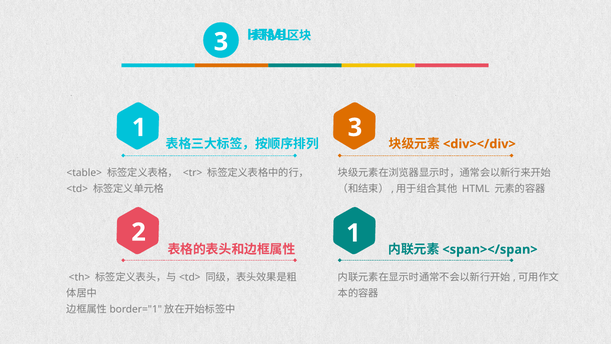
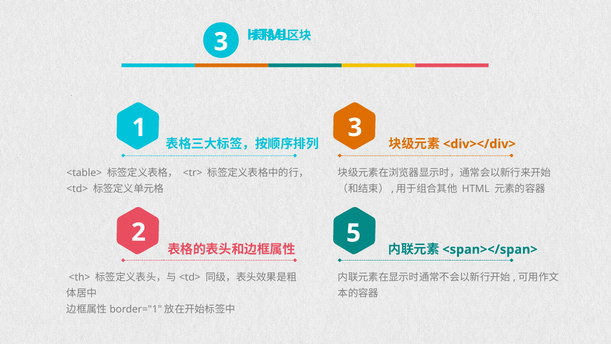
2 1: 1 -> 5 (353, 233)
